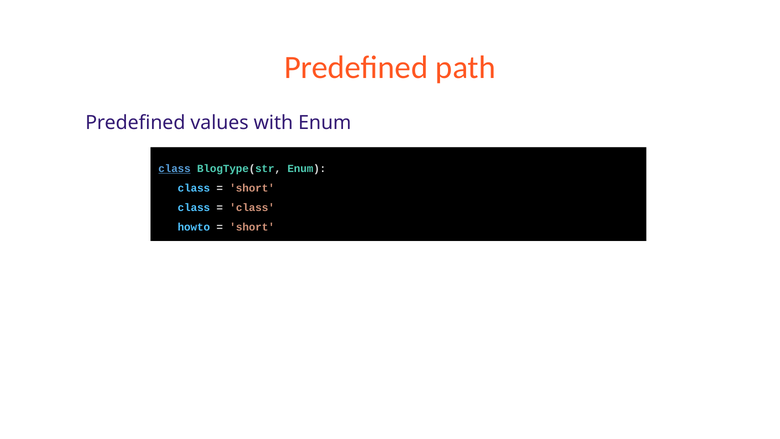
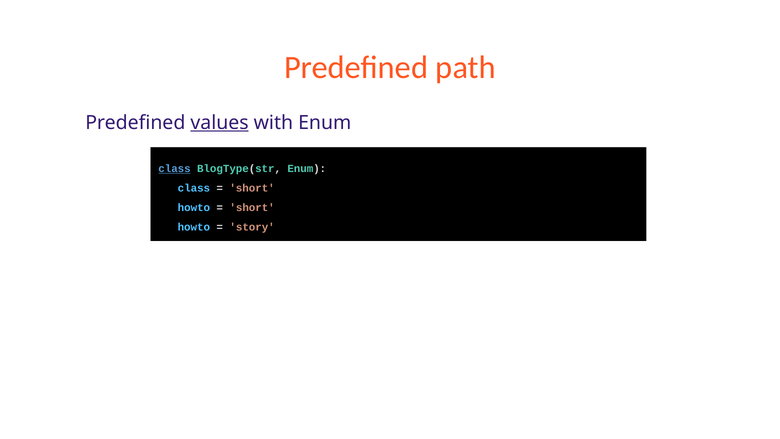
values underline: none -> present (220, 123)
class: class -> howto (194, 208)
class: class -> short (252, 208)
short: short -> story (252, 227)
